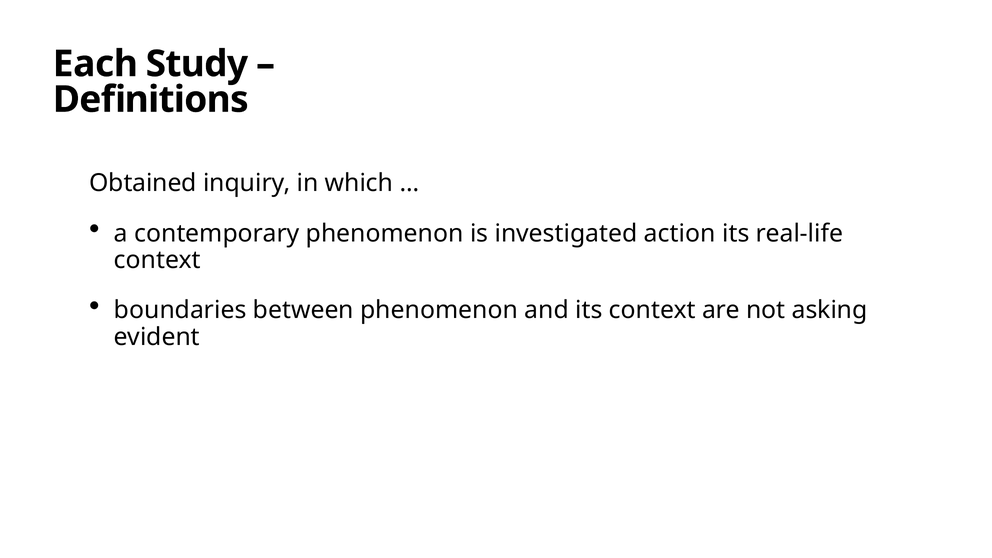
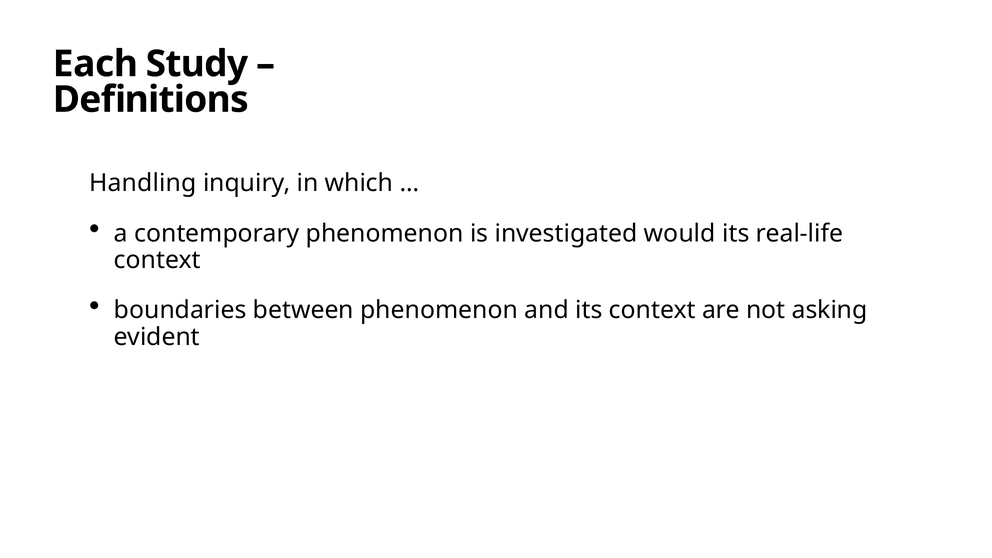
Obtained: Obtained -> Handling (143, 183)
action: action -> would (680, 233)
